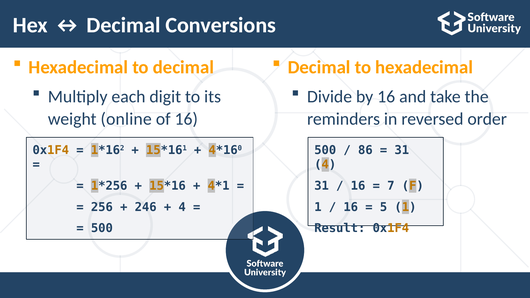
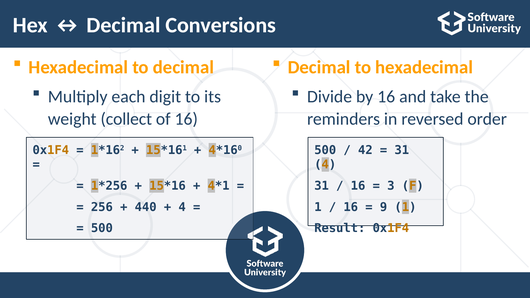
online: online -> collect (126, 119)
86: 86 -> 42 (365, 150)
7: 7 -> 3 (391, 186)
246: 246 -> 440 (146, 207)
5: 5 -> 9 (384, 207)
